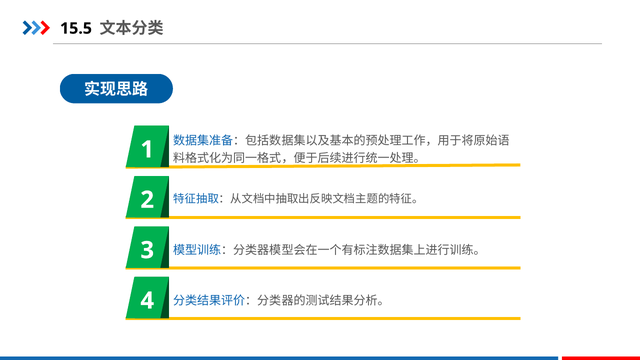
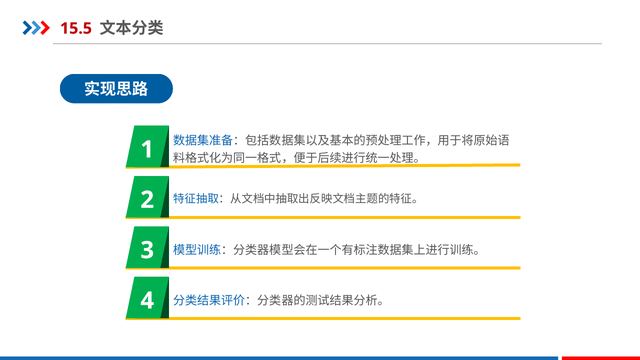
15.5 colour: black -> red (76, 28)
